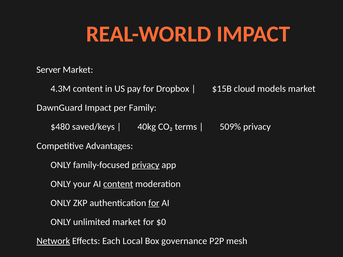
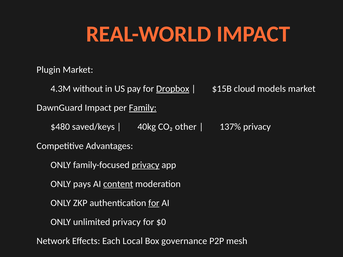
Server: Server -> Plugin (49, 70)
content: content -> without (88, 89)
Dropbox underline: none -> present (173, 89)
Family underline: none -> present (143, 108)
terms: terms -> other (186, 127)
509%: 509% -> 137% (230, 127)
your: your -> pays (82, 184)
unlimited market: market -> privacy (127, 222)
Network underline: present -> none (53, 241)
